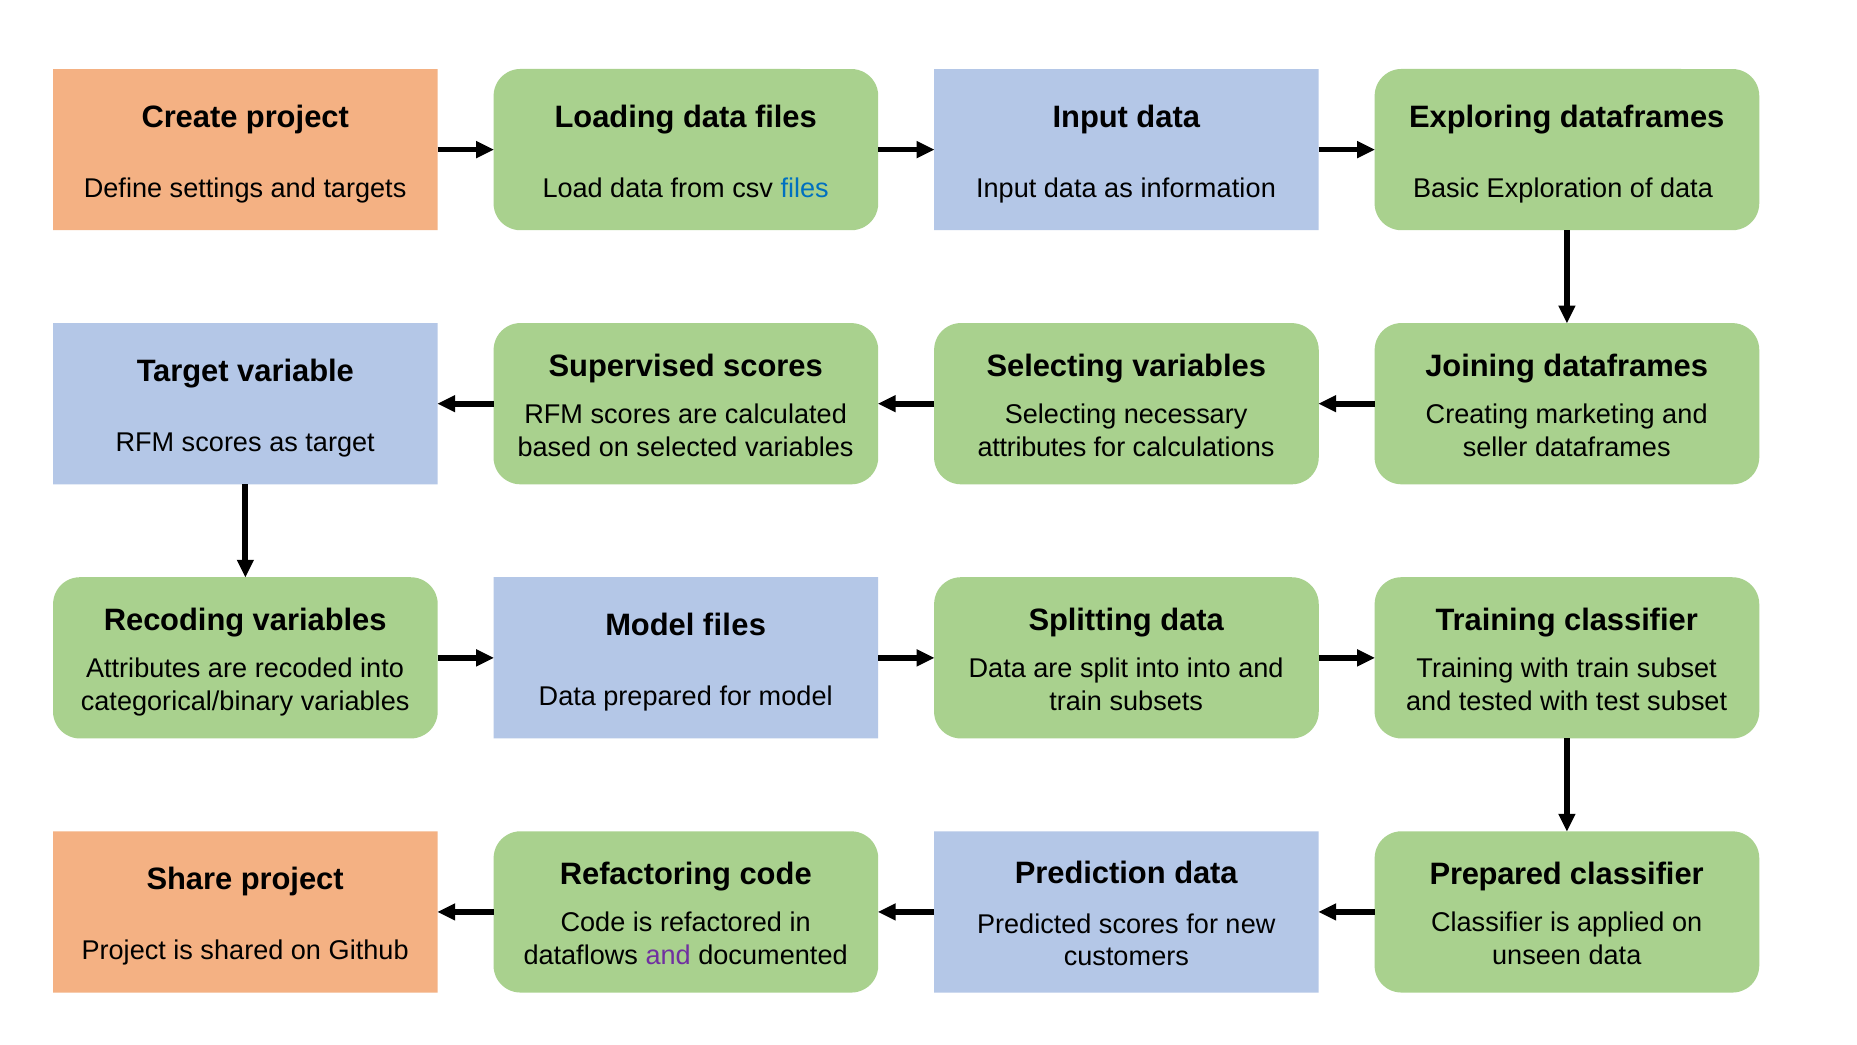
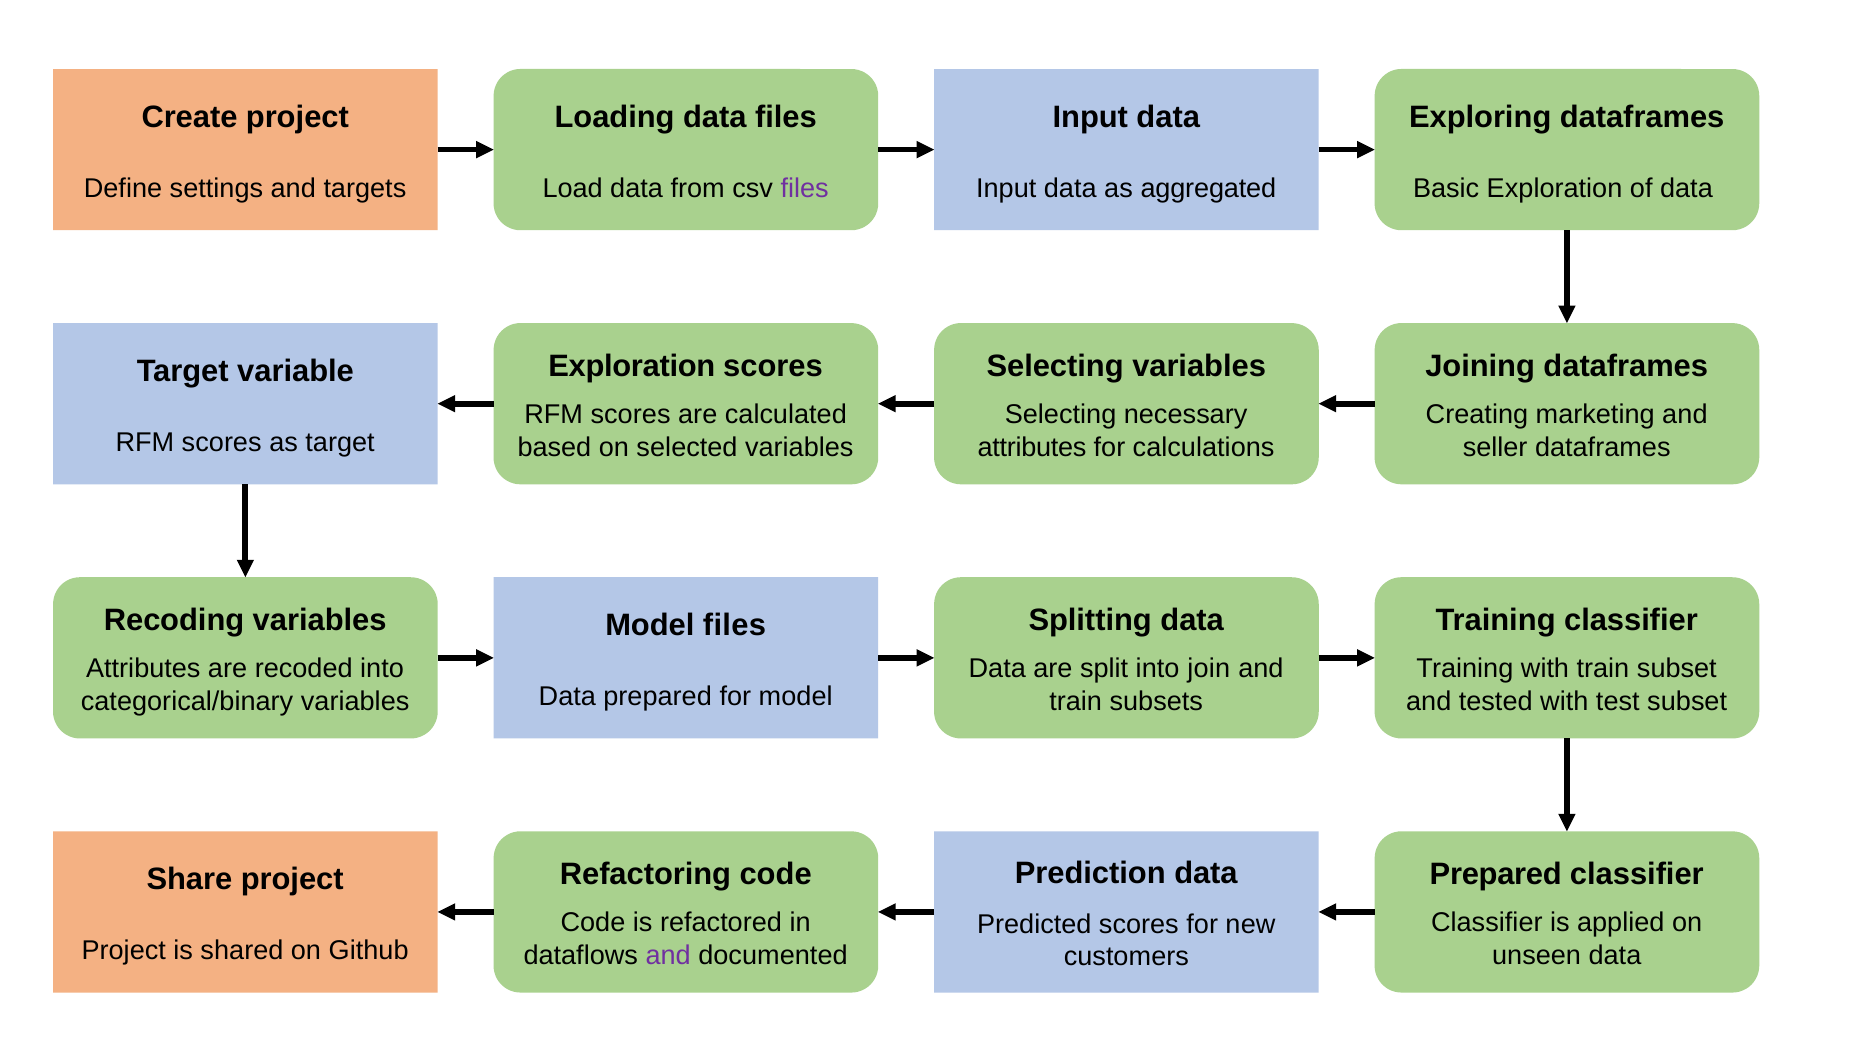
files colour: blue -> purple (805, 189)
information: information -> aggregated (1208, 189)
Supervised: Supervised -> Exploration (632, 366)
into into: into -> join (1209, 669)
